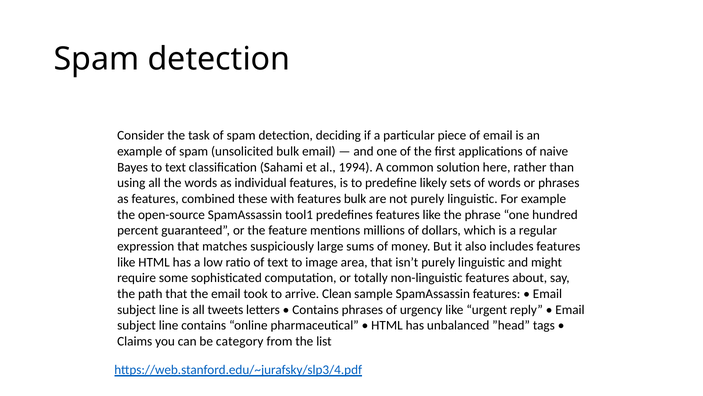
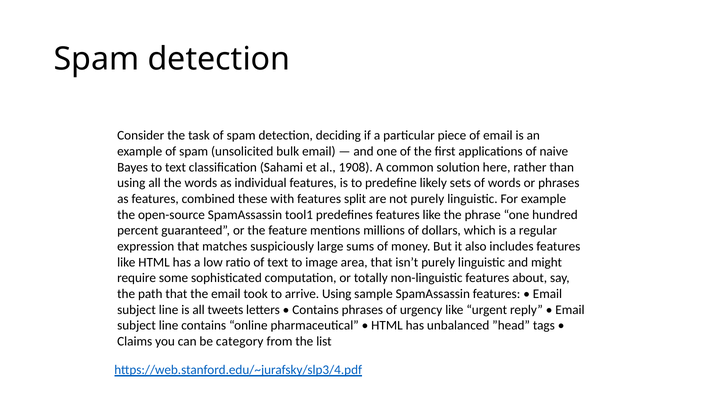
1994: 1994 -> 1908 (356, 167)
features bulk: bulk -> split (355, 199)
arrive Clean: Clean -> Using (337, 293)
